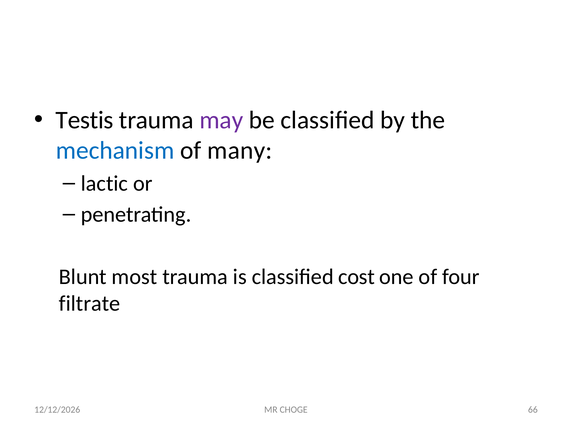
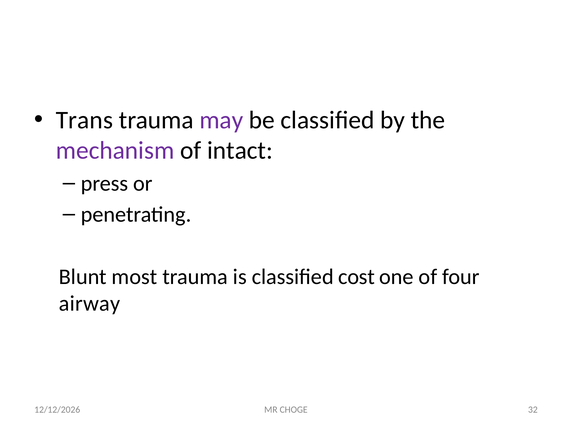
Testis: Testis -> Trans (84, 120)
mechanism colour: blue -> purple (115, 151)
many: many -> intact (240, 151)
lactic: lactic -> press (104, 183)
filtrate: filtrate -> airway (90, 304)
66: 66 -> 32 (533, 410)
